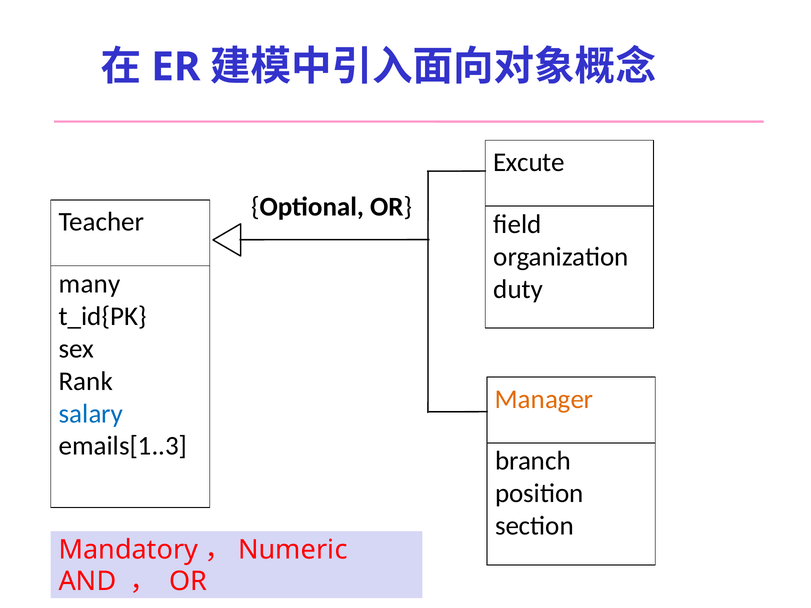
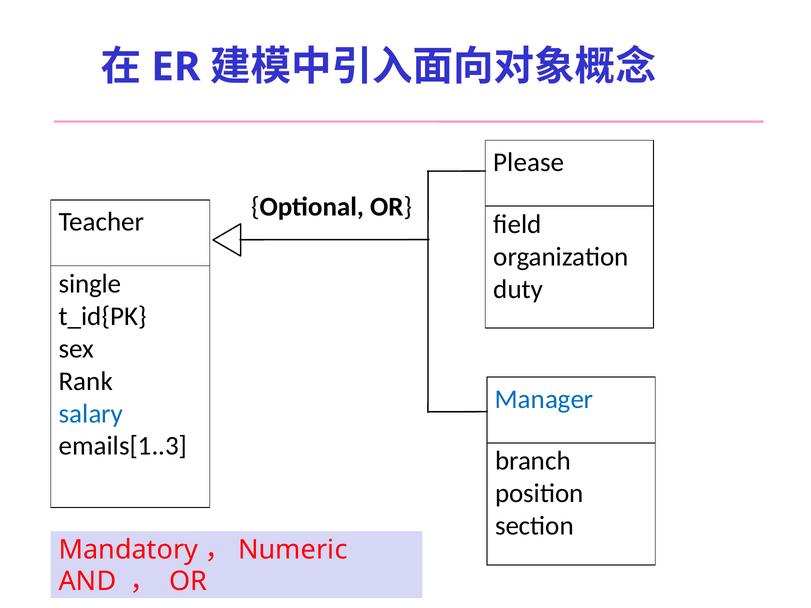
Excute: Excute -> Please (529, 163)
many: many -> single (90, 284)
Manager colour: orange -> blue (544, 399)
